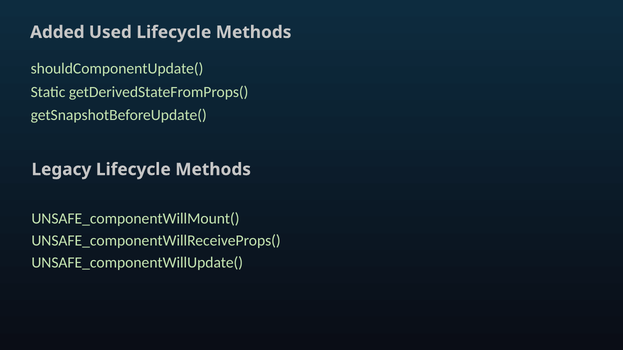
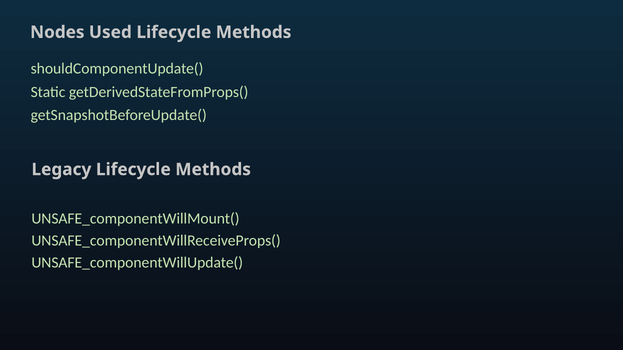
Added: Added -> Nodes (57, 32)
